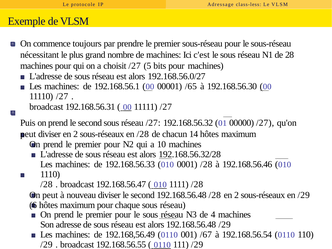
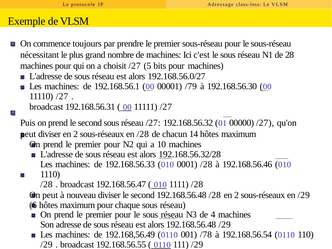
/65: /65 -> /79 (191, 86)
/67: /67 -> /78 (206, 235)
